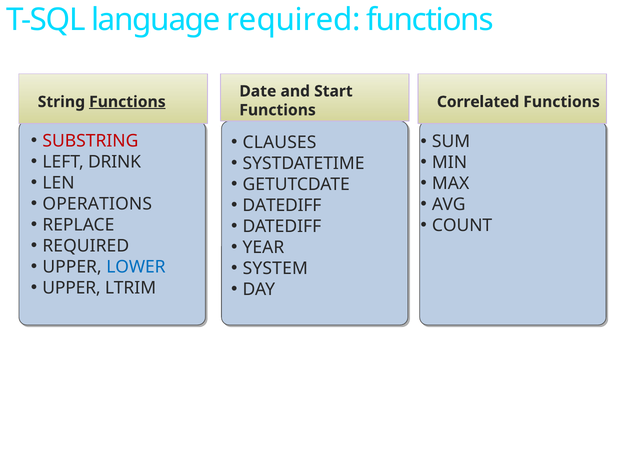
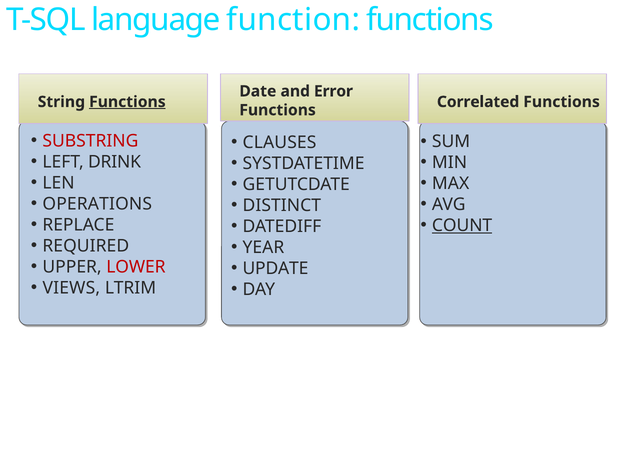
language required: required -> function (293, 20)
Start: Start -> Error (333, 91)
DATEDIFF: DATEDIFF -> DISTINCT (282, 205)
COUNT underline: none -> present (462, 226)
LOWER colour: blue -> red (136, 267)
SYSTEM: SYSTEM -> UPDATE (275, 268)
UPPER: UPPER -> VIEWS (71, 288)
